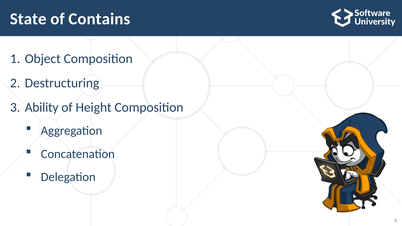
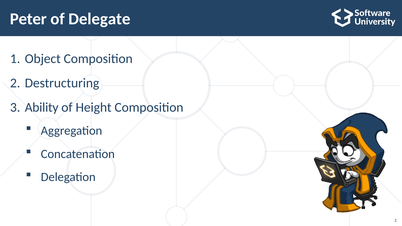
State: State -> Peter (28, 19)
Contains: Contains -> Delegate (99, 19)
